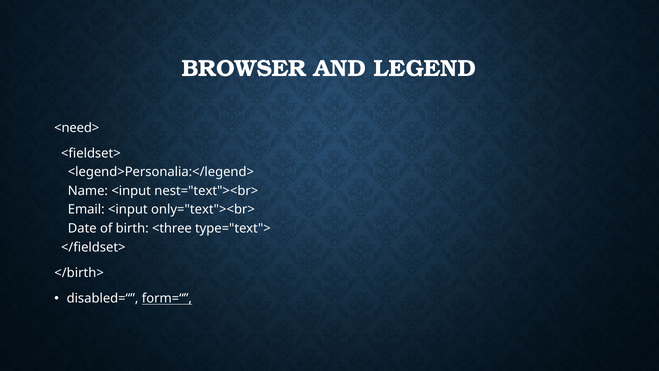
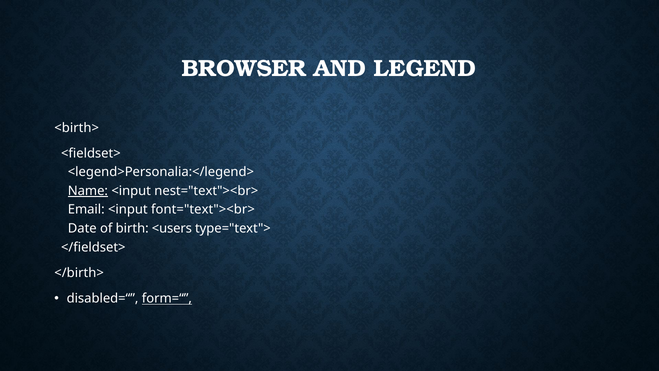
<need>: <need> -> <birth> (77, 128)
Name underline: none -> present (88, 191)
only="text"><br>: only="text"><br> -> font="text"><br> (203, 210)
<three: <three -> <users (172, 228)
